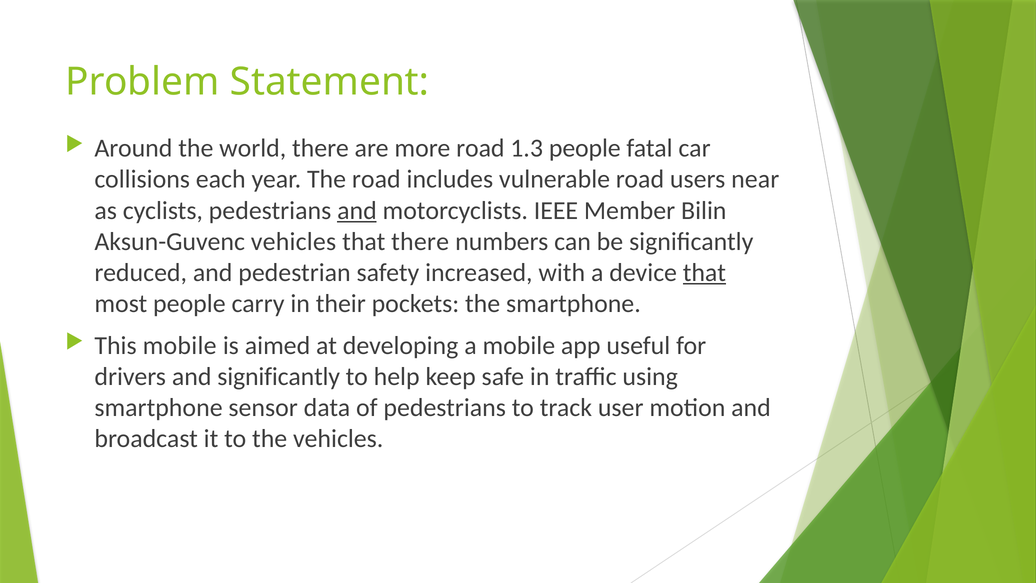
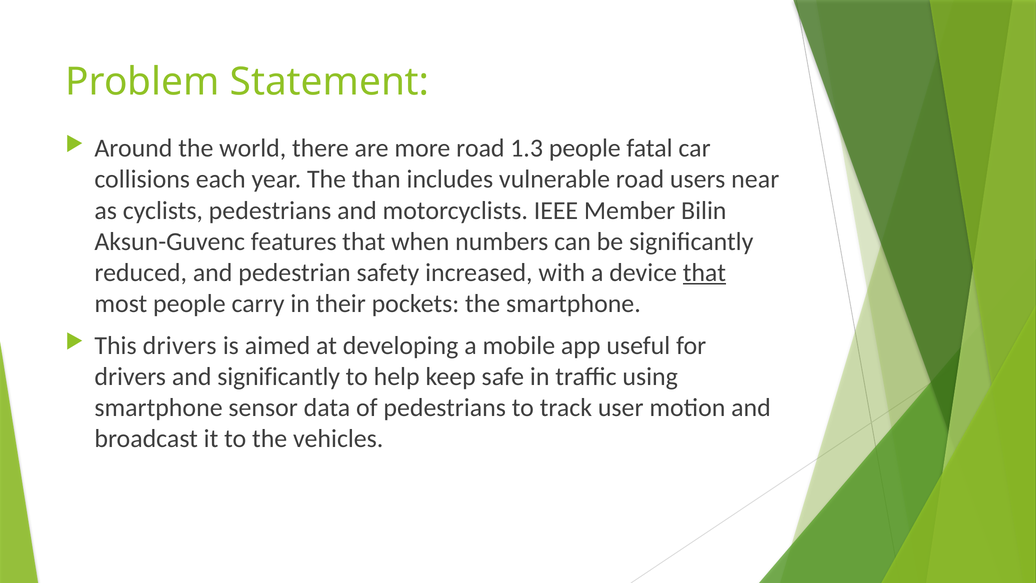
The road: road -> than (376, 179)
and underline: present -> none (357, 210)
Aksun-Guvenc vehicles: vehicles -> features (294, 241)
that there: there -> when (420, 241)
This mobile: mobile -> drivers (180, 346)
